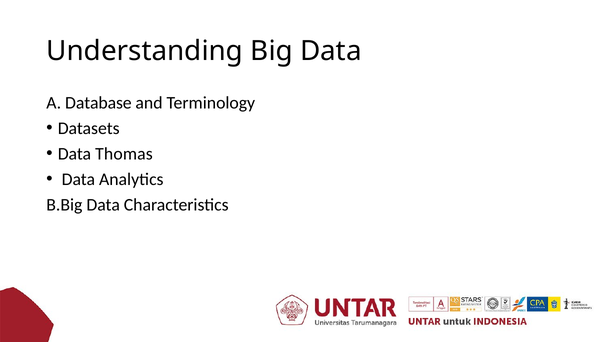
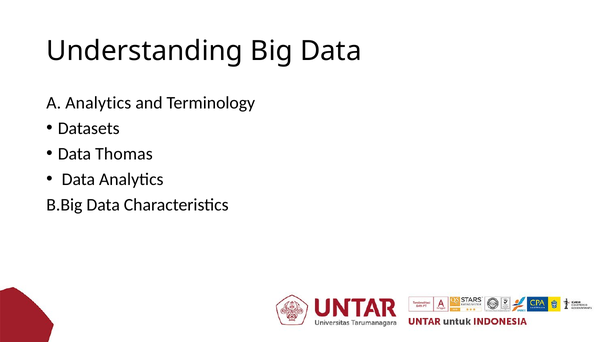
A Database: Database -> Analytics (98, 103)
